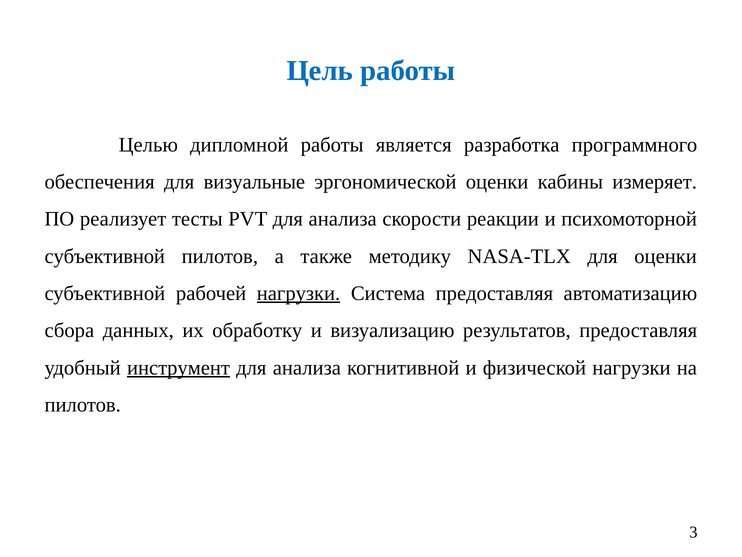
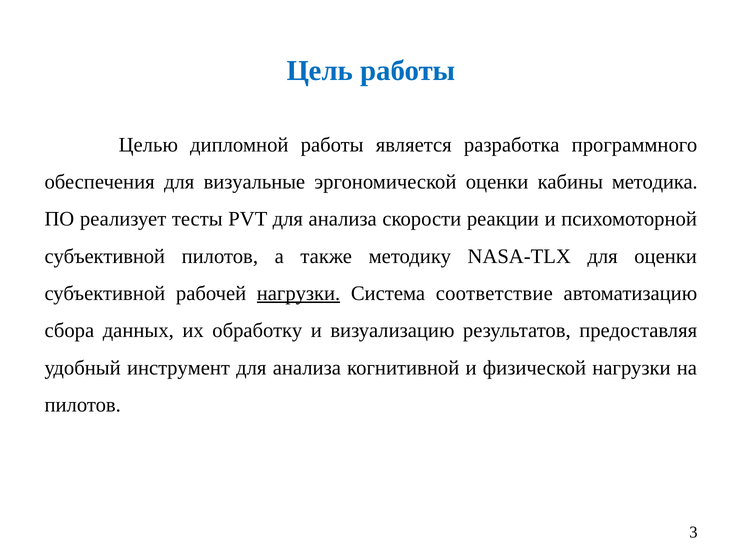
измеряет: измеряет -> методика (655, 182)
Система предоставляя: предоставляя -> соответствие (494, 293)
инструмент underline: present -> none (179, 368)
